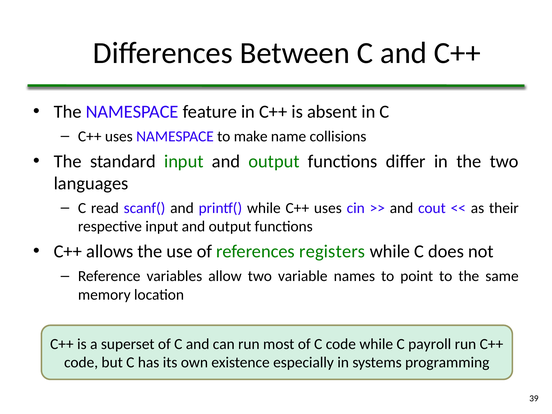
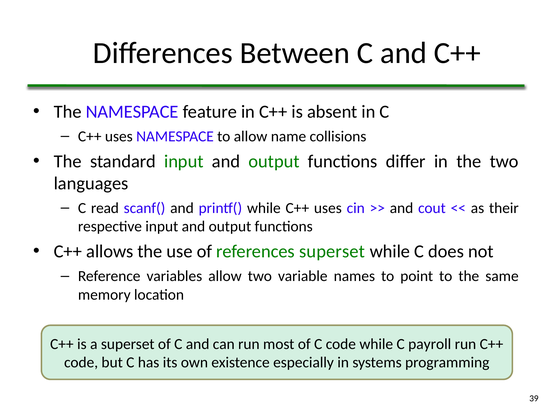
to make: make -> allow (251, 136)
references registers: registers -> superset (332, 252)
